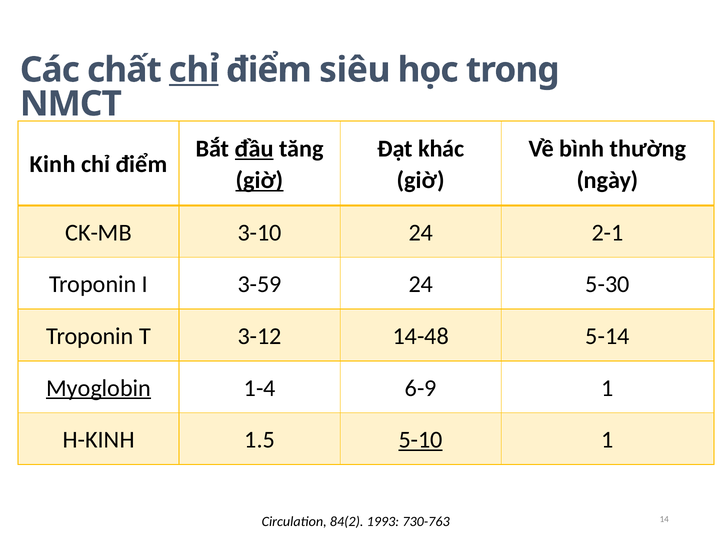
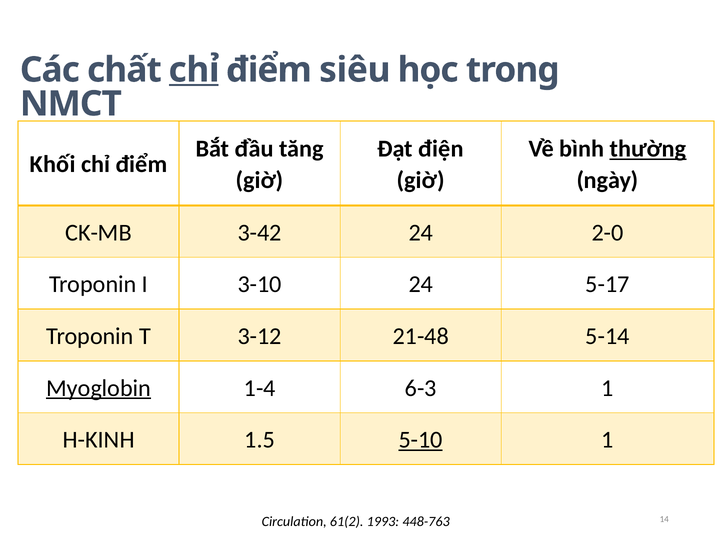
đầu underline: present -> none (254, 149)
khác: khác -> điện (441, 149)
thường underline: none -> present (648, 149)
Kinh: Kinh -> Khối (53, 165)
giờ underline: present -> none (260, 180)
3-10: 3-10 -> 3-42 (260, 233)
2-1: 2-1 -> 2-0 (608, 233)
3-59: 3-59 -> 3-10 (260, 285)
5-30: 5-30 -> 5-17 (608, 285)
14-48: 14-48 -> 21-48 (421, 337)
6-9: 6-9 -> 6-3 (421, 388)
84(2: 84(2 -> 61(2 (347, 522)
730-763: 730-763 -> 448-763 (426, 522)
